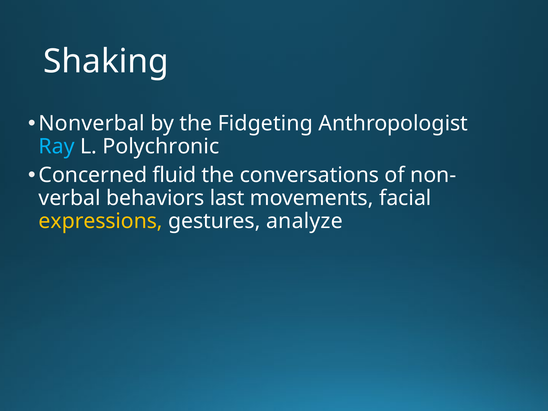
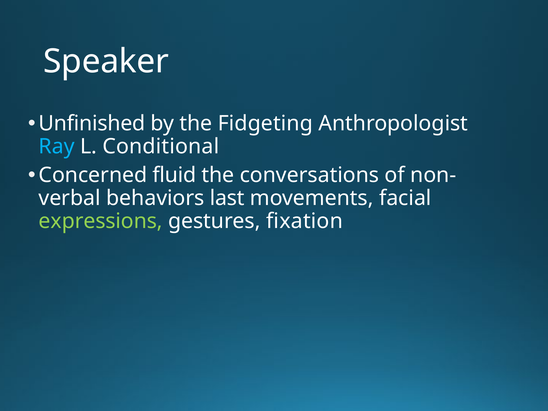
Shaking: Shaking -> Speaker (106, 61)
Nonverbal: Nonverbal -> Unfinished (92, 123)
Polychronic: Polychronic -> Conditional (161, 146)
expressions colour: yellow -> light green (101, 221)
analyze: analyze -> fixation (304, 221)
